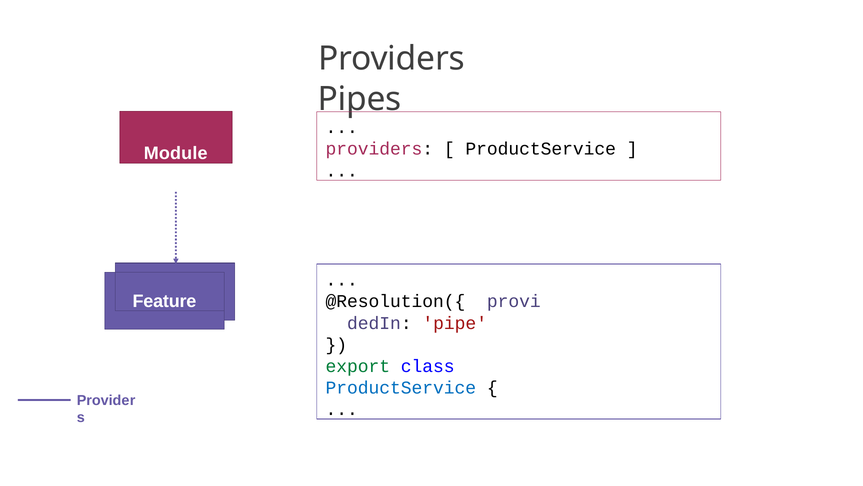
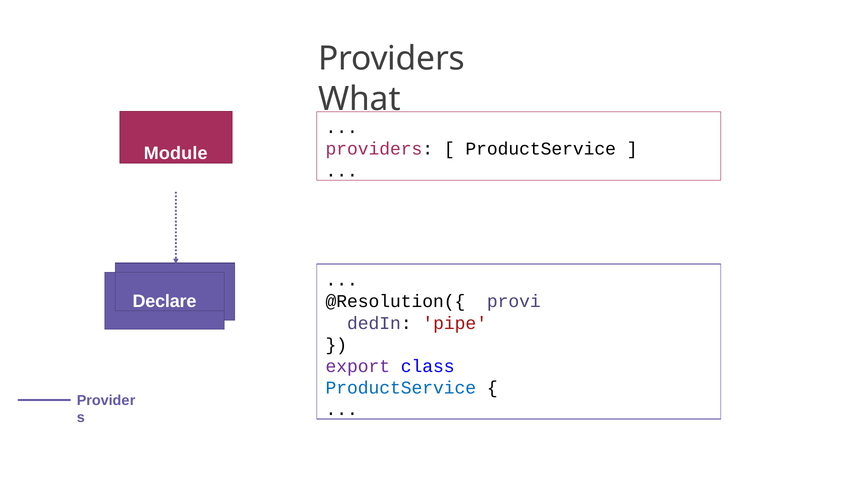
Pipes: Pipes -> What (359, 99)
Feature: Feature -> Declare (164, 301)
export colour: green -> purple (358, 366)
